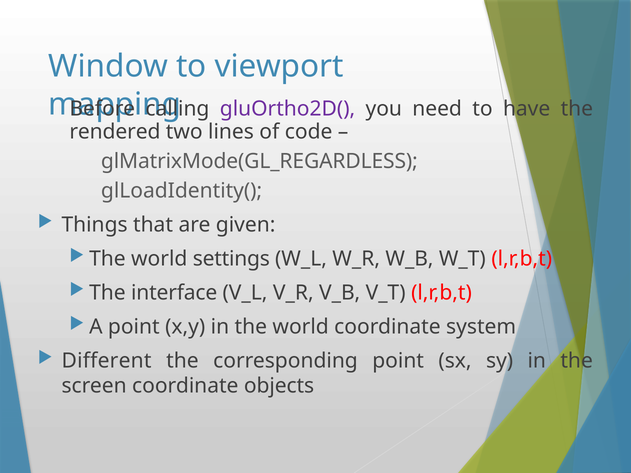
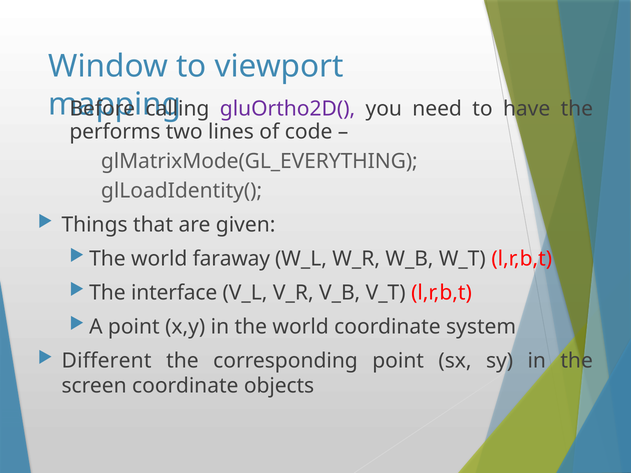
rendered: rendered -> performs (115, 132)
glMatrixMode(GL_REGARDLESS: glMatrixMode(GL_REGARDLESS -> glMatrixMode(GL_EVERYTHING (259, 162)
settings: settings -> faraway (231, 259)
